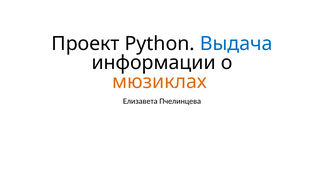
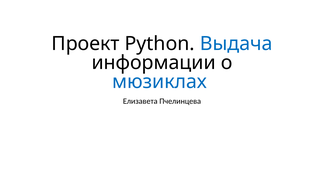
мюзиклах colour: orange -> blue (159, 82)
